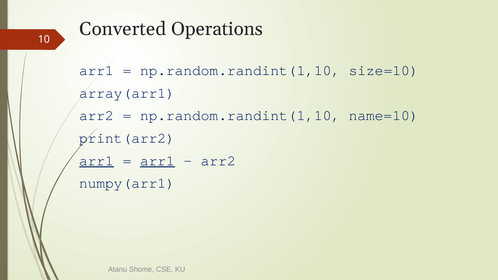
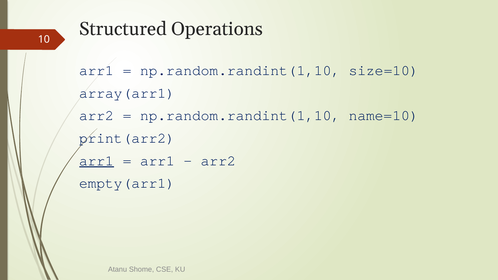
Converted: Converted -> Structured (123, 29)
arr1 underline: present -> none (157, 161)
numpy(arr1: numpy(arr1 -> empty(arr1 (127, 183)
